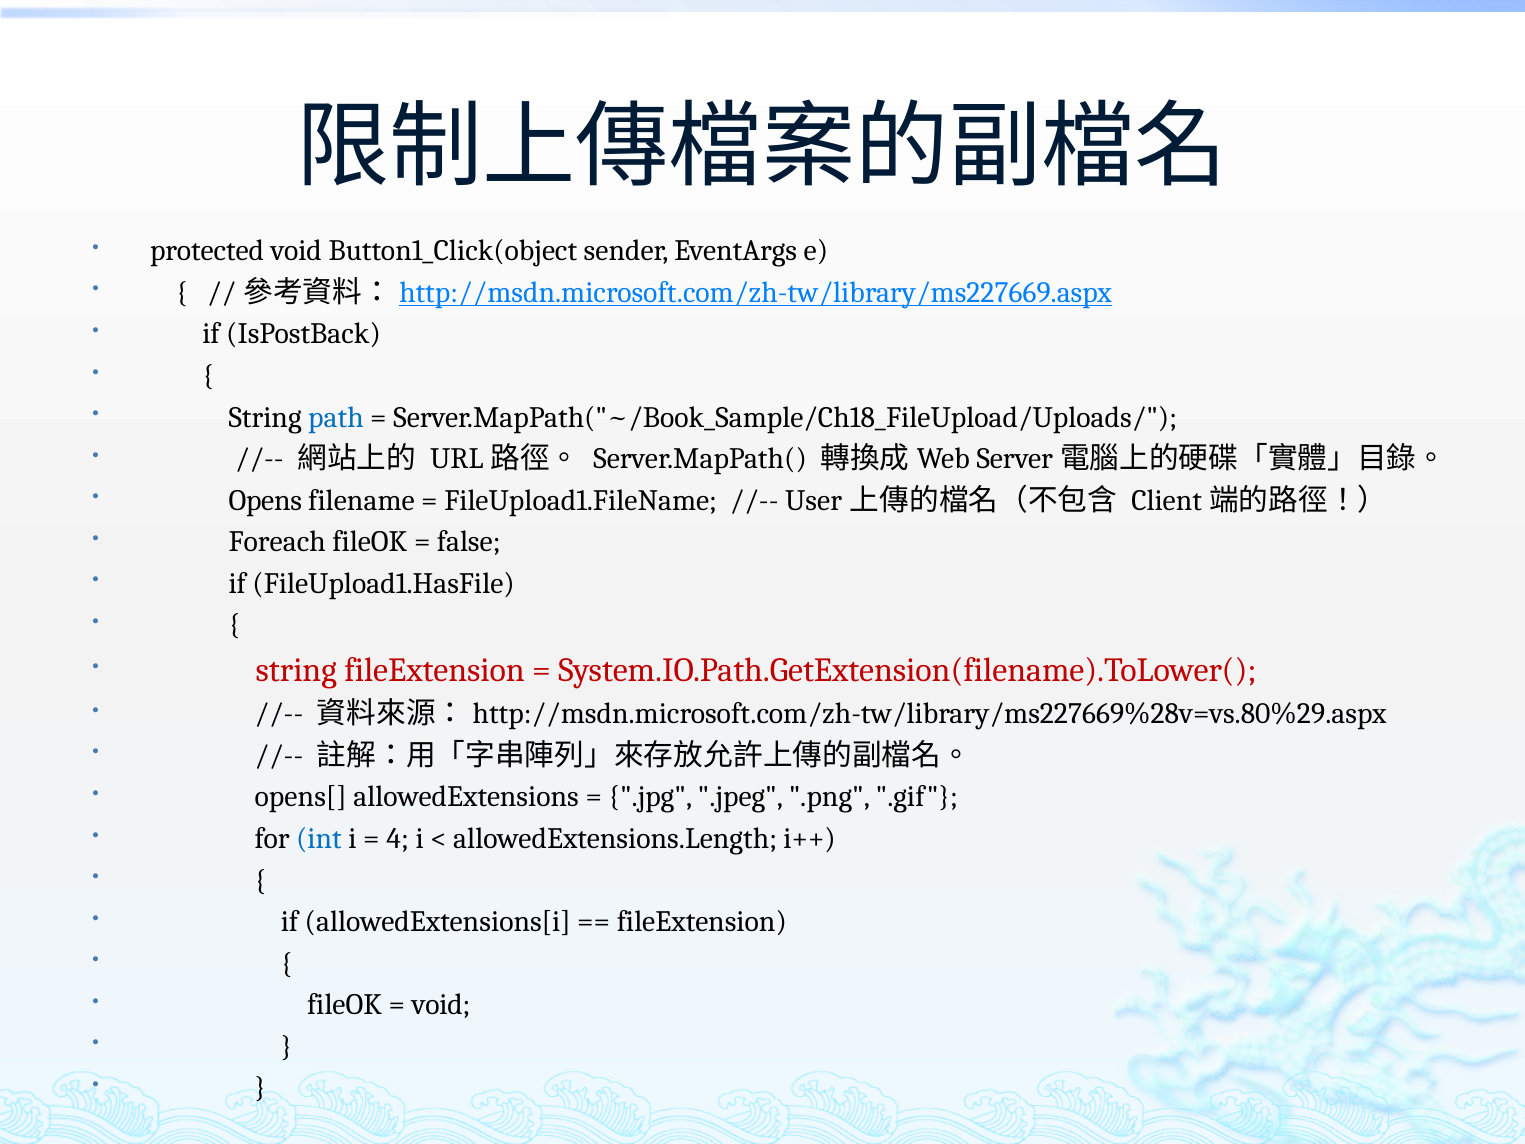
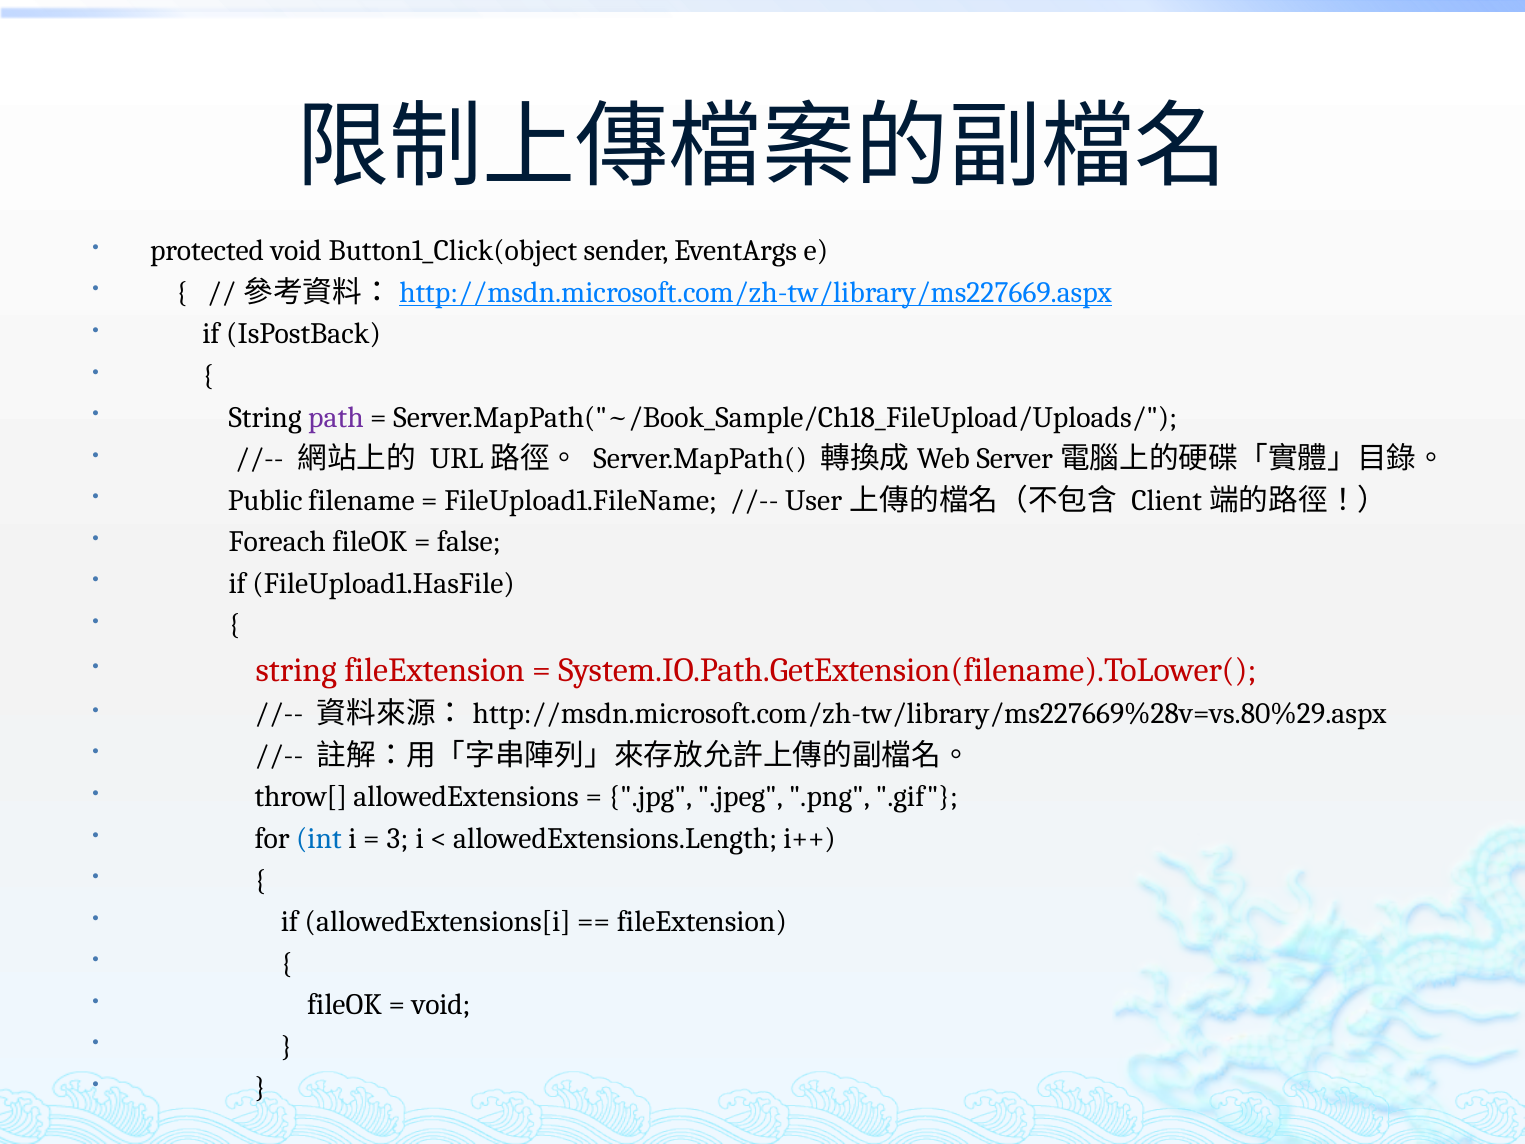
path colour: blue -> purple (336, 417)
Opens: Opens -> Public (265, 500)
opens[: opens[ -> throw[ (301, 797)
4: 4 -> 3 (398, 839)
